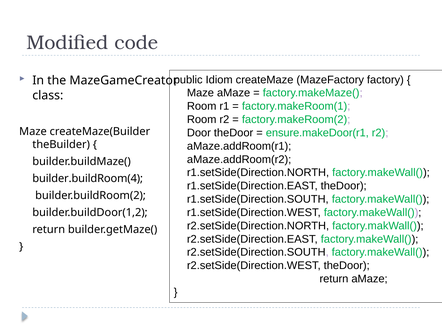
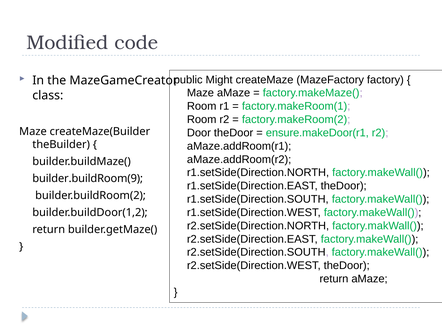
Idiom: Idiom -> Might (219, 80)
builder.buildRoom(4: builder.buildRoom(4 -> builder.buildRoom(9 (88, 178)
